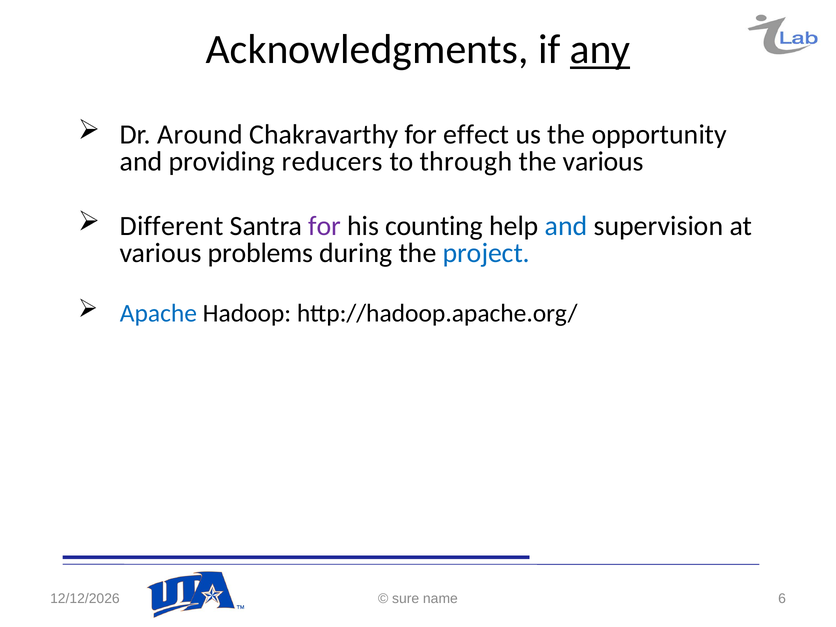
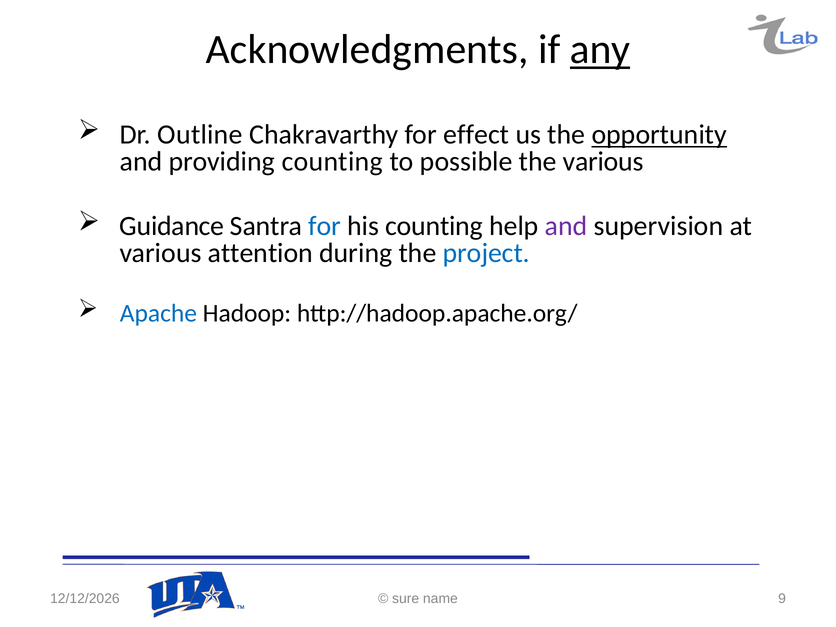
Around: Around -> Outline (200, 135)
opportunity underline: none -> present (659, 135)
providing reducers: reducers -> counting (332, 162)
through: through -> possible (466, 162)
Different: Different -> Guidance (172, 226)
for colour: purple -> blue (325, 226)
and colour: blue -> purple (566, 226)
problems: problems -> attention (260, 253)
6: 6 -> 9 (782, 599)
